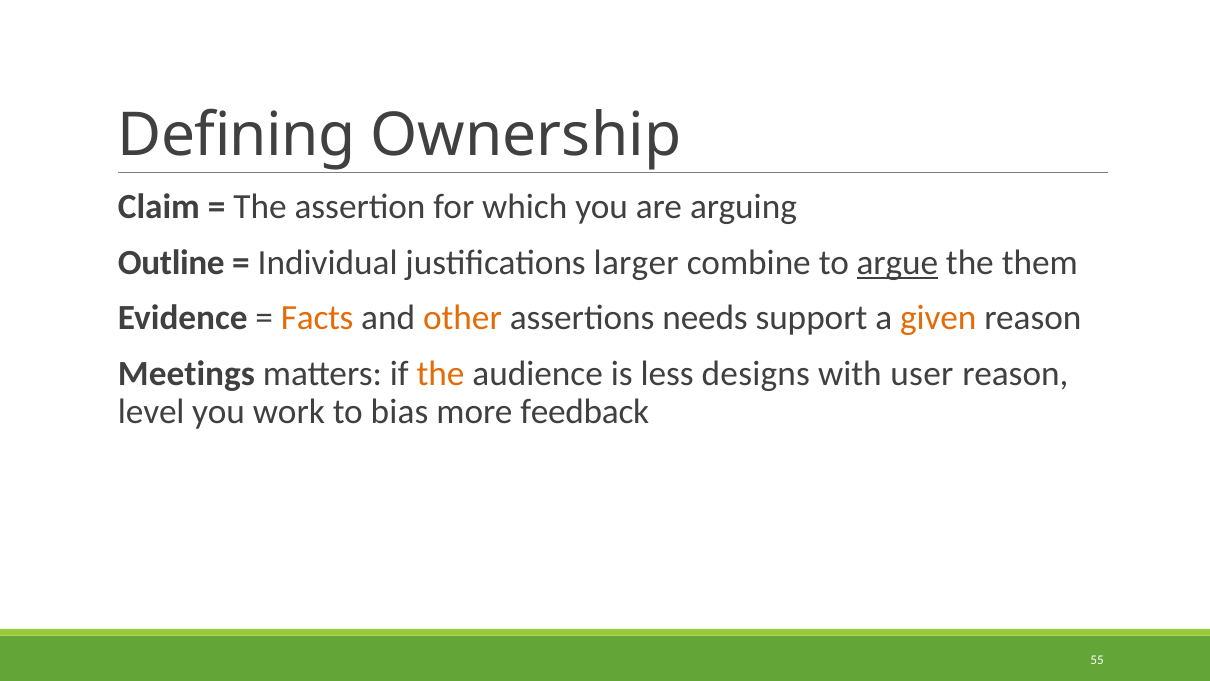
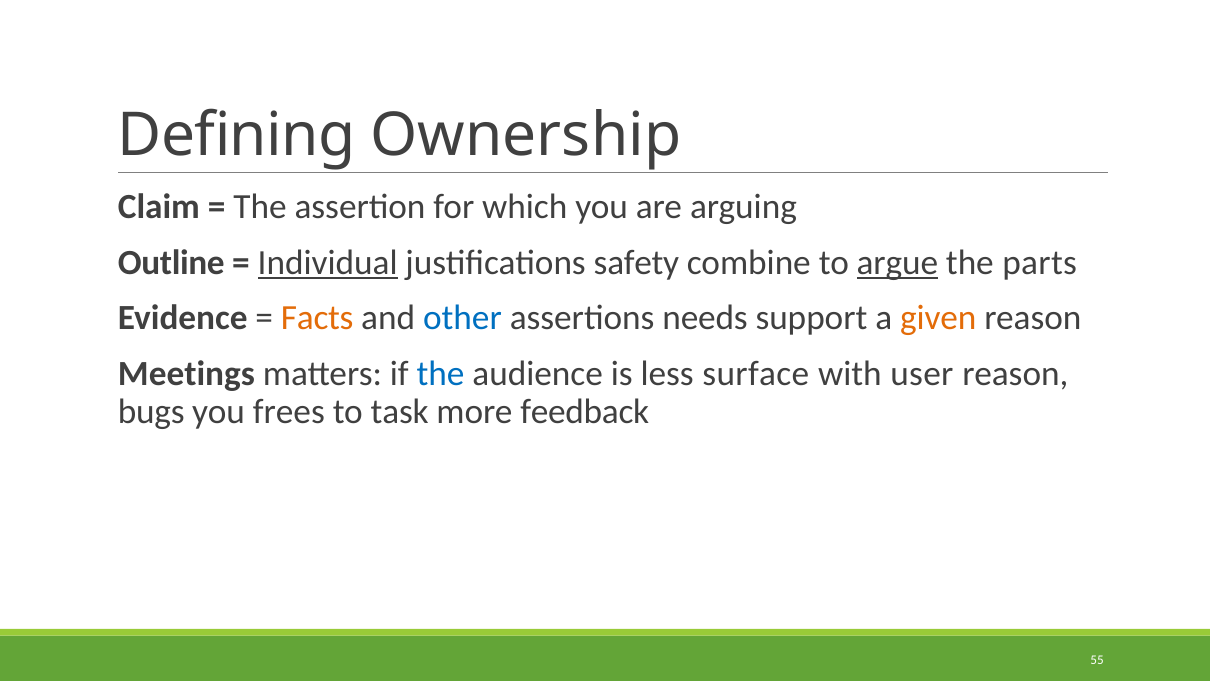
Individual underline: none -> present (328, 262)
larger: larger -> safety (636, 262)
them: them -> parts (1040, 262)
other colour: orange -> blue (462, 318)
the colour: orange -> blue (441, 374)
designs: designs -> surface (756, 374)
level: level -> bugs (151, 412)
work: work -> frees (289, 412)
bias: bias -> task (400, 412)
